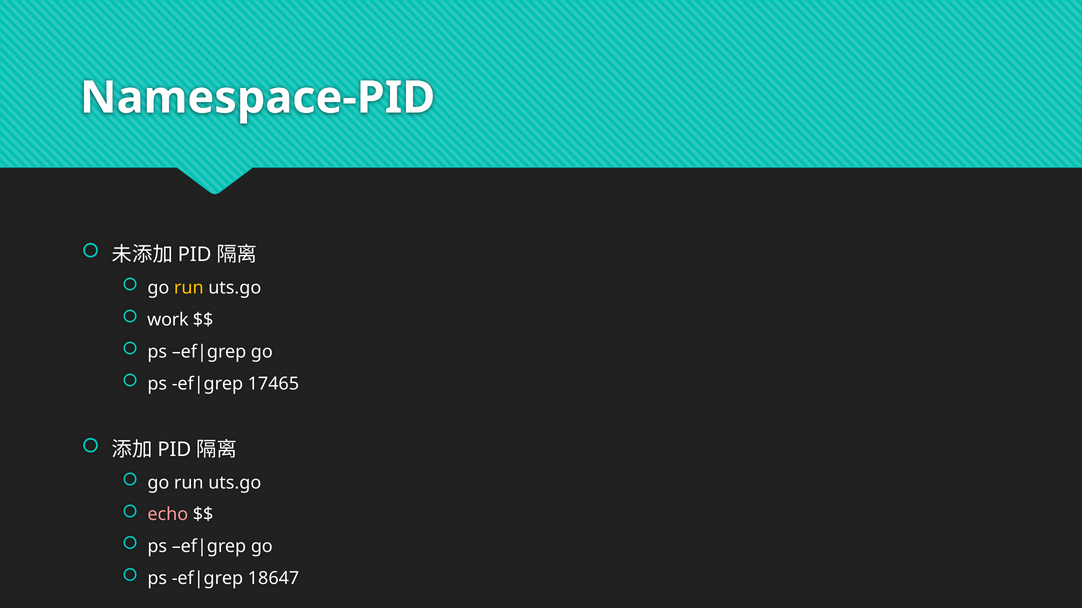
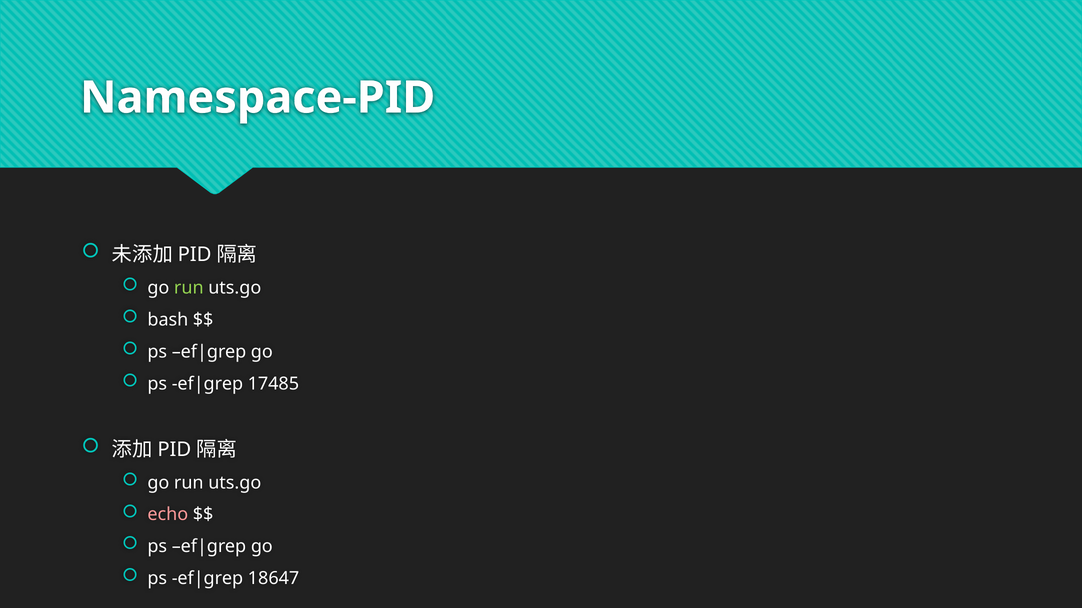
run colour: yellow -> light green (189, 288)
work: work -> bash (168, 320)
17465: 17465 -> 17485 (273, 384)
